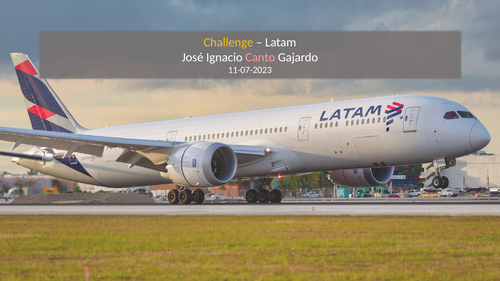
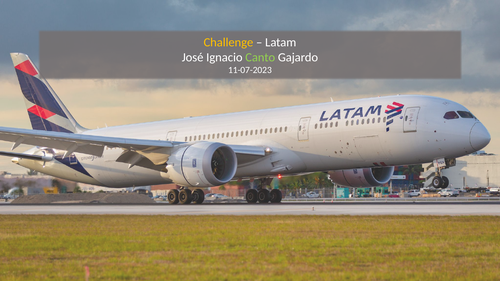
Canto colour: pink -> light green (260, 57)
